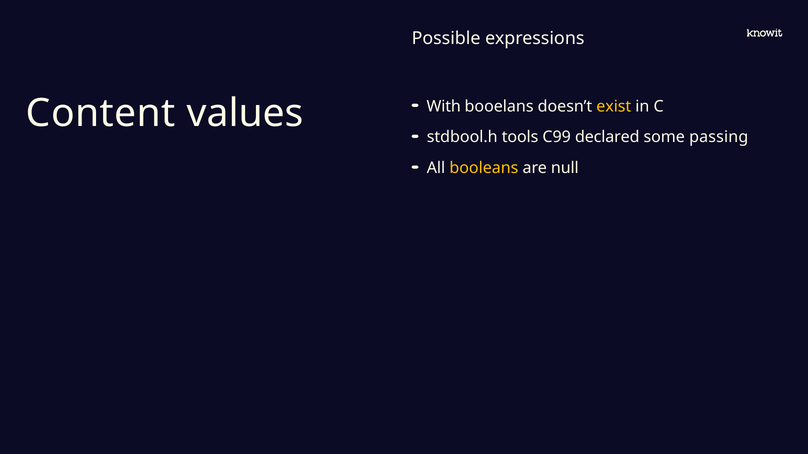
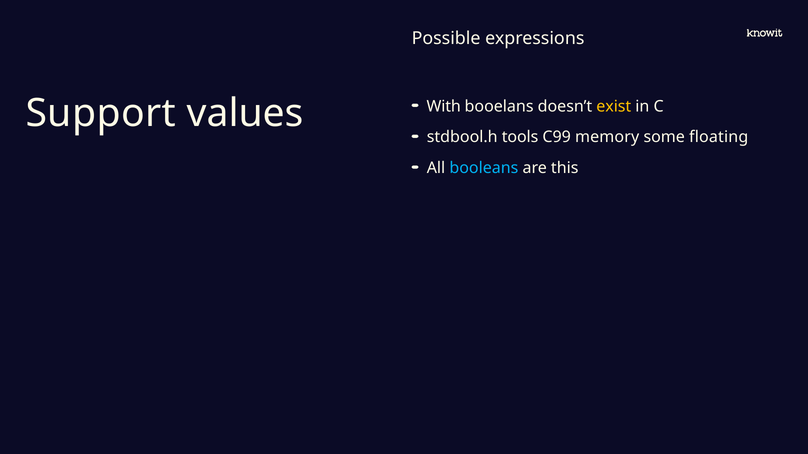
Content: Content -> Support (101, 114)
declared: declared -> memory (607, 137)
passing: passing -> floating (719, 137)
booleans colour: yellow -> light blue (484, 168)
null: null -> this (565, 168)
